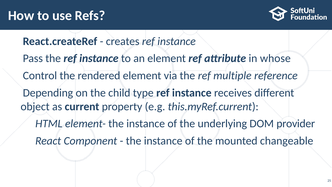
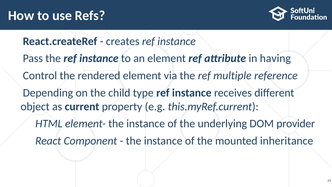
whose: whose -> having (275, 58)
changeable: changeable -> inheritance (287, 141)
